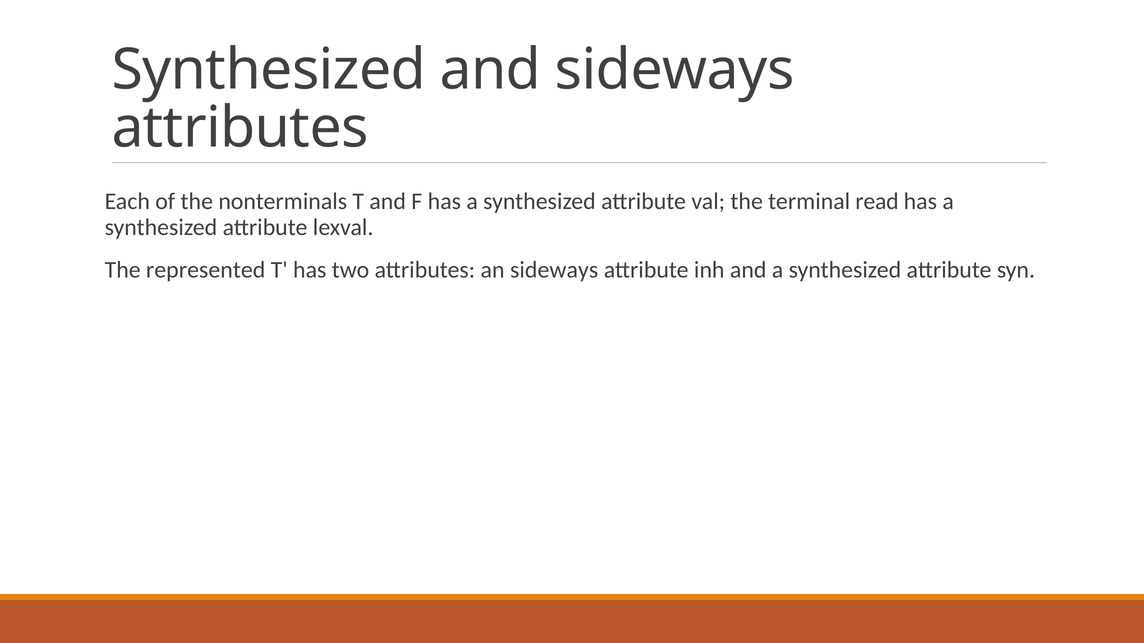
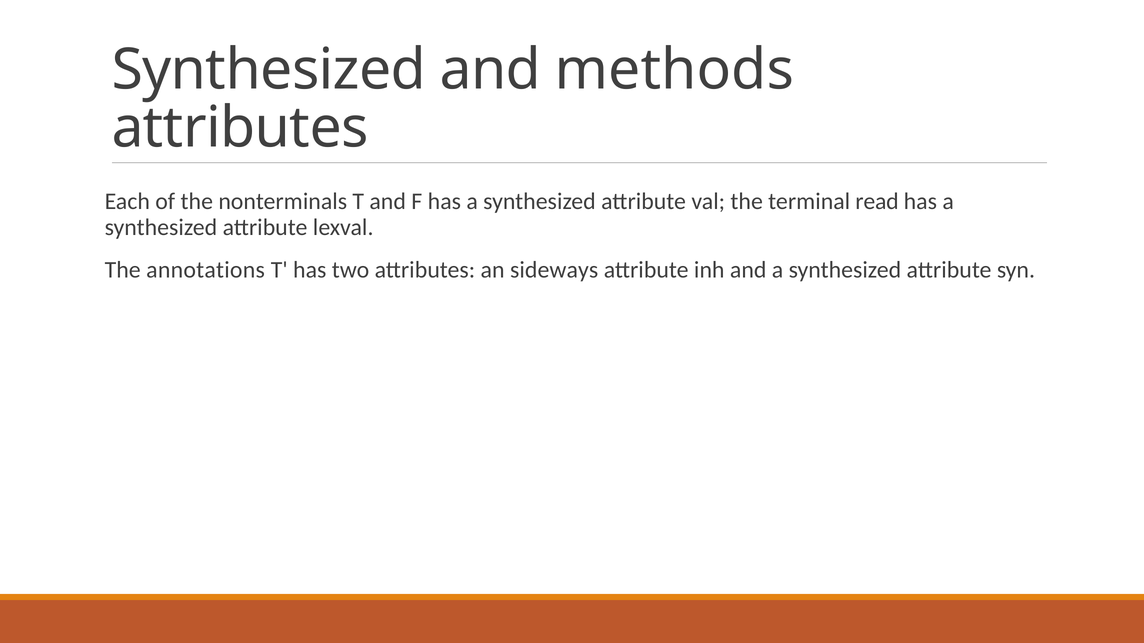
and sideways: sideways -> methods (674, 70)
represented: represented -> annotations (206, 270)
